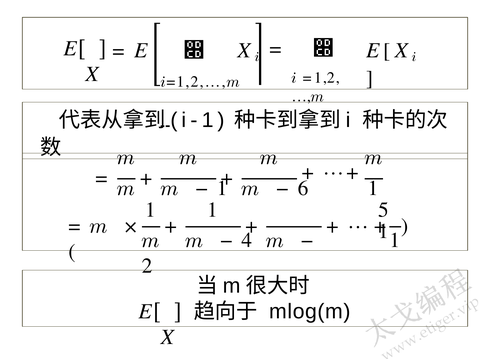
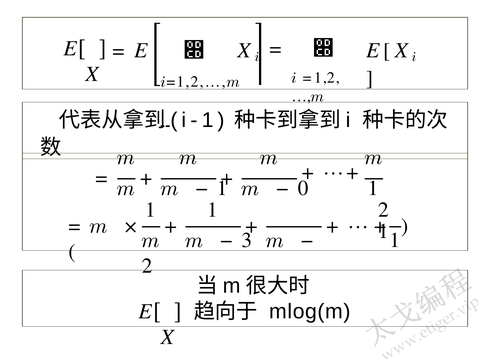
6: 6 -> 0 (303, 188)
1 5: 5 -> 2 (383, 210)
4: 4 -> 3 (247, 240)
